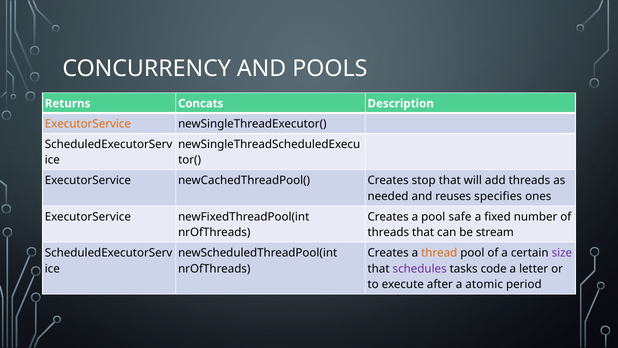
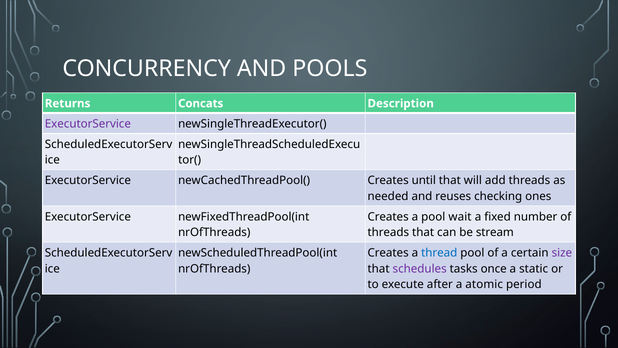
ExecutorService colour: orange -> purple (88, 124)
stop: stop -> until (424, 180)
specifies: specifies -> checking (498, 196)
safe: safe -> wait (460, 217)
thread colour: orange -> blue (439, 253)
code: code -> once (494, 269)
letter: letter -> static (534, 269)
